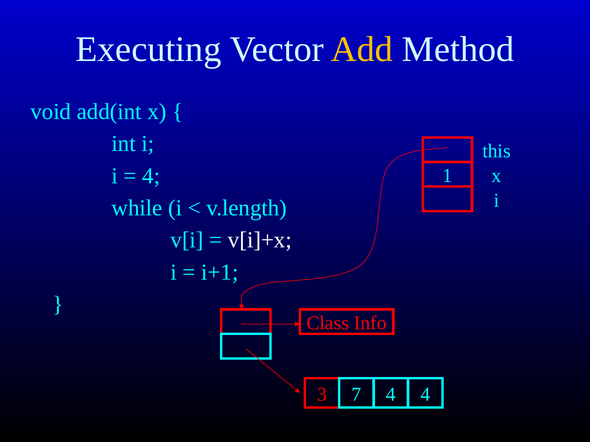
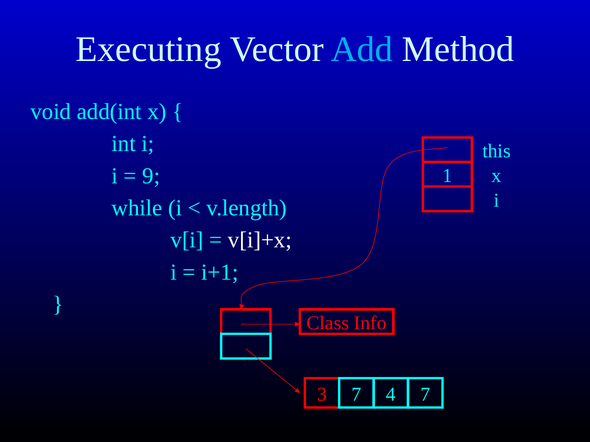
Add colour: yellow -> light blue (362, 49)
4: 4 -> 9 (151, 176)
4 4: 4 -> 7 (425, 395)
